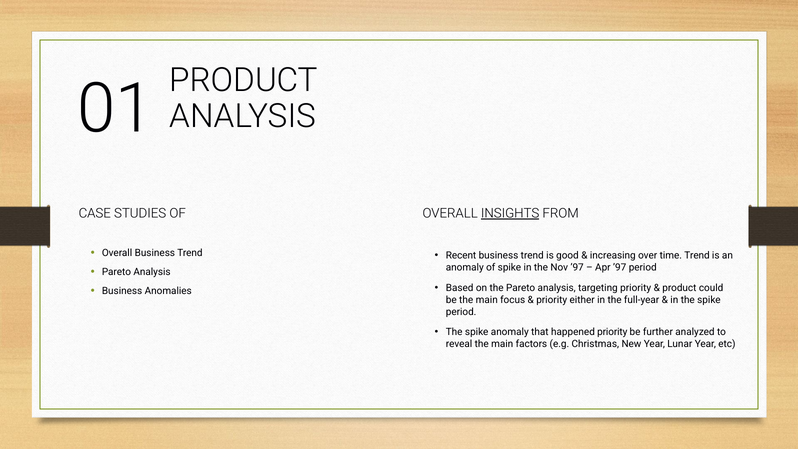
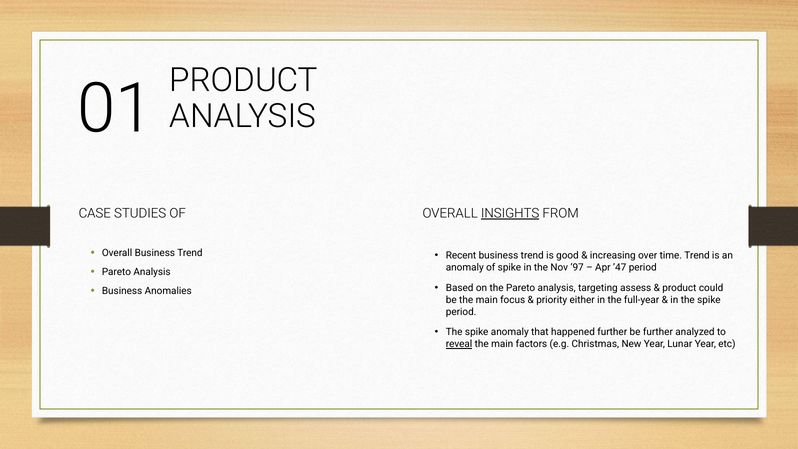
Apr ’97: ’97 -> ’47 (620, 268)
targeting priority: priority -> assess (636, 288)
happened priority: priority -> further (612, 332)
reveal underline: none -> present (459, 344)
